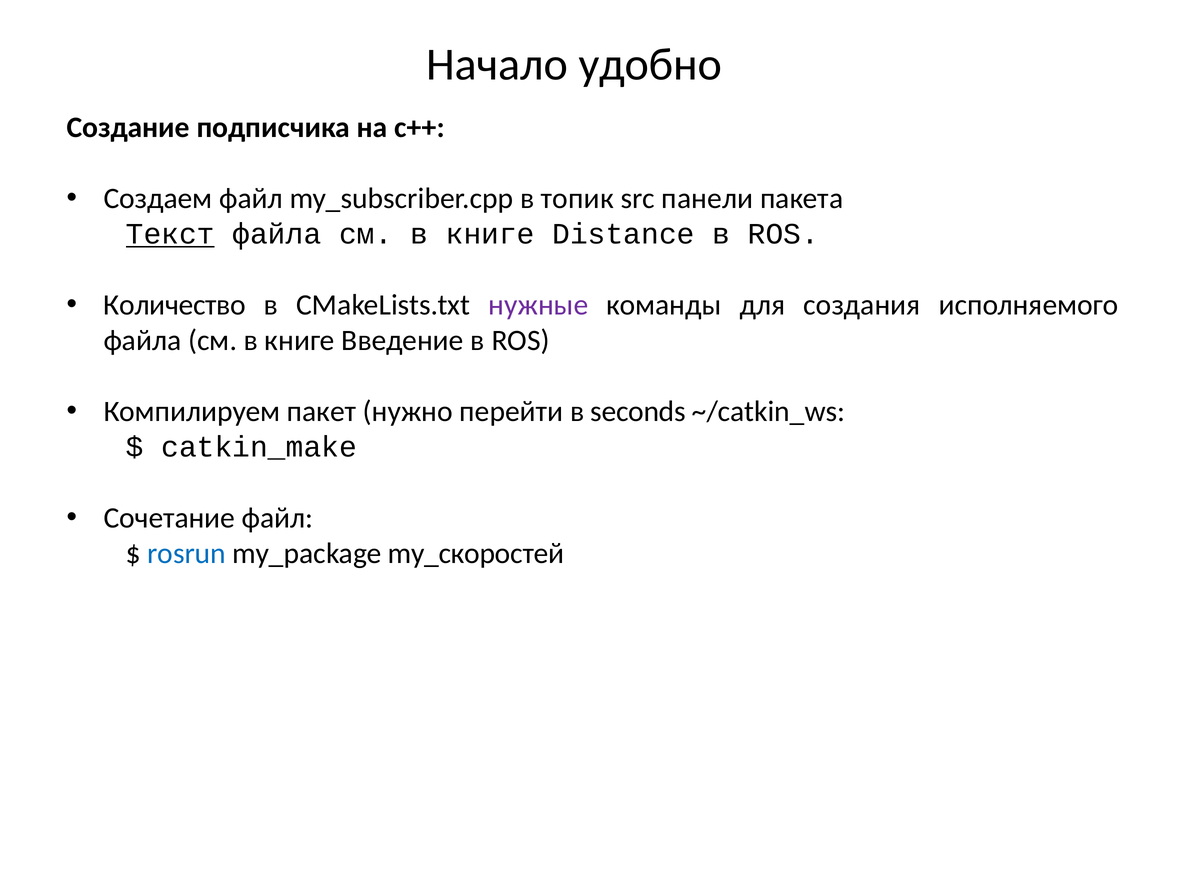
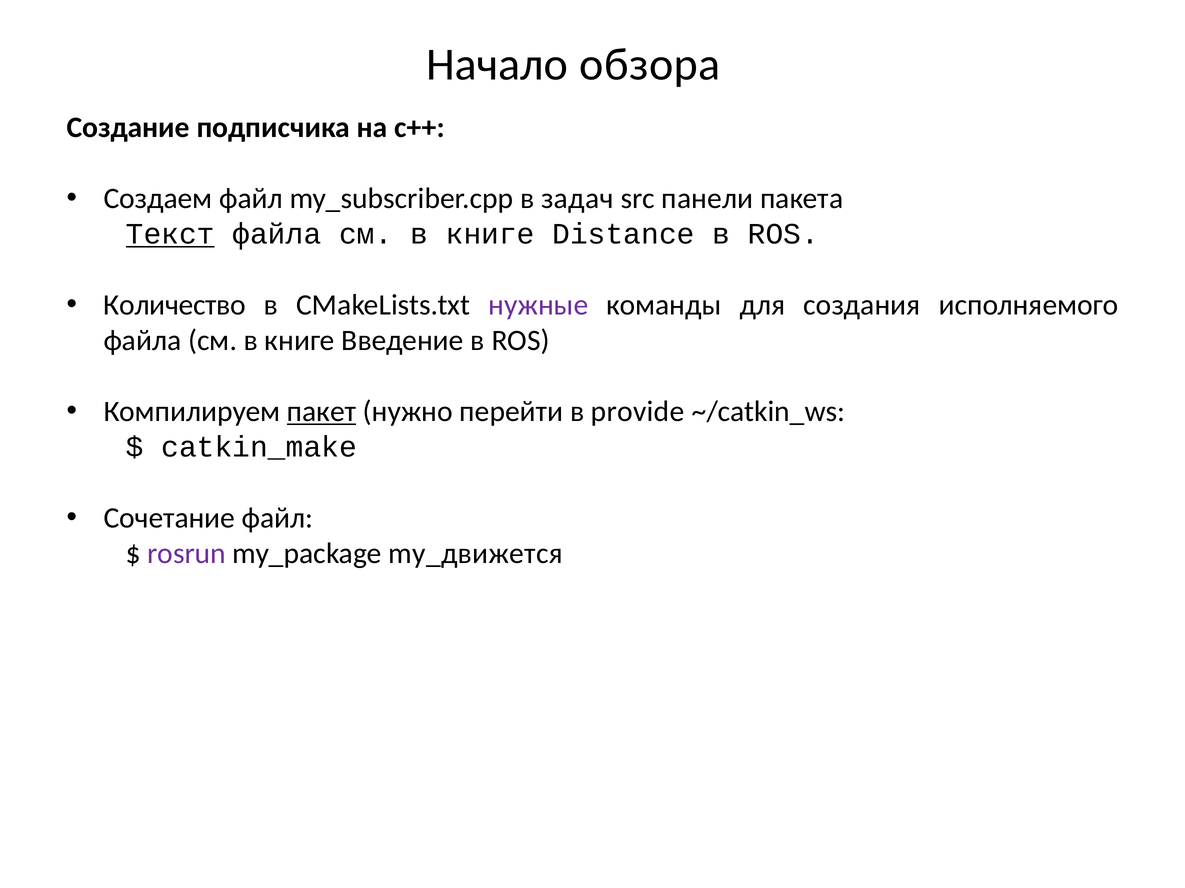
удобно: удобно -> обзора (650, 64)
топик: топик -> задач (577, 199)
пакет underline: none -> present (322, 412)
seconds: seconds -> provide (638, 412)
rosrun colour: blue -> purple (187, 554)
my_скоростей: my_скоростей -> my_движется (476, 554)
